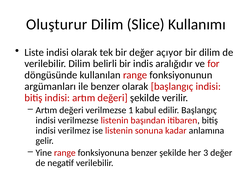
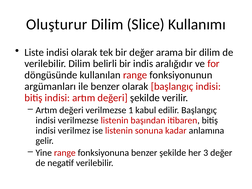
açıyor: açıyor -> arama (169, 52)
